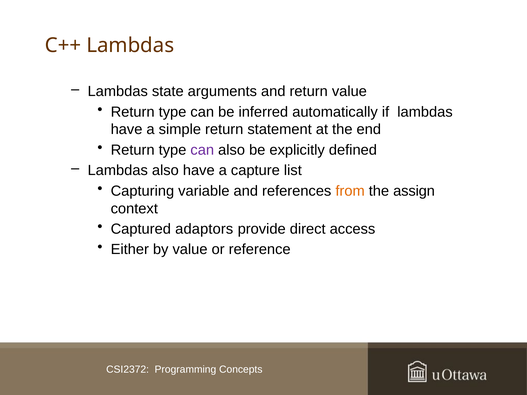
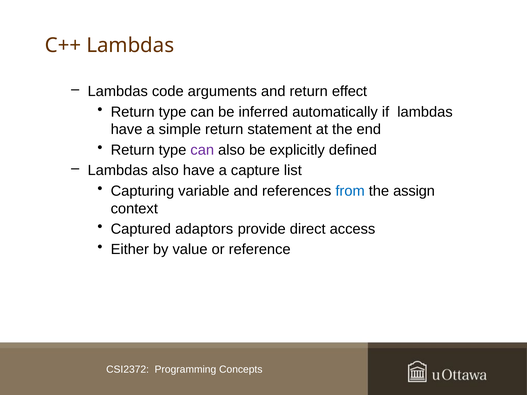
state: state -> code (168, 91)
return value: value -> effect (349, 91)
from colour: orange -> blue (350, 191)
